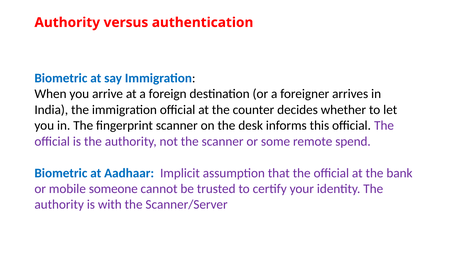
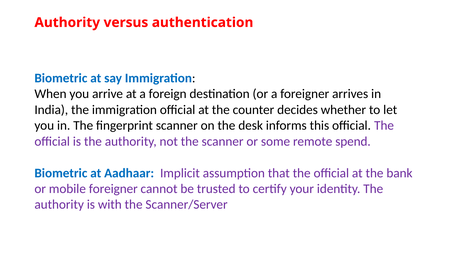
mobile someone: someone -> foreigner (113, 189)
